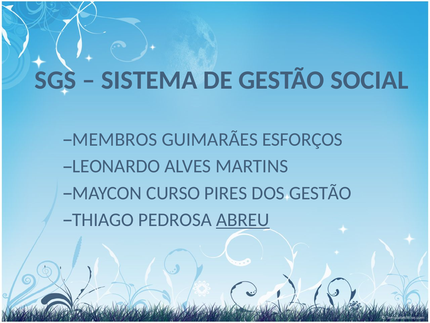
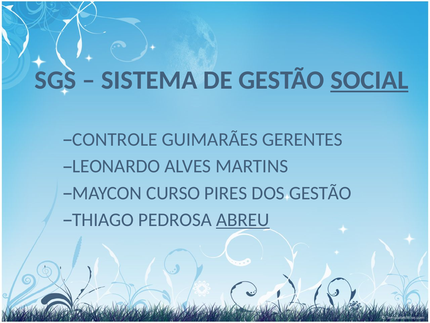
SOCIAL underline: none -> present (369, 80)
MEMBROS: MEMBROS -> CONTROLE (115, 139)
ESFORÇOS: ESFORÇOS -> GERENTES (302, 139)
